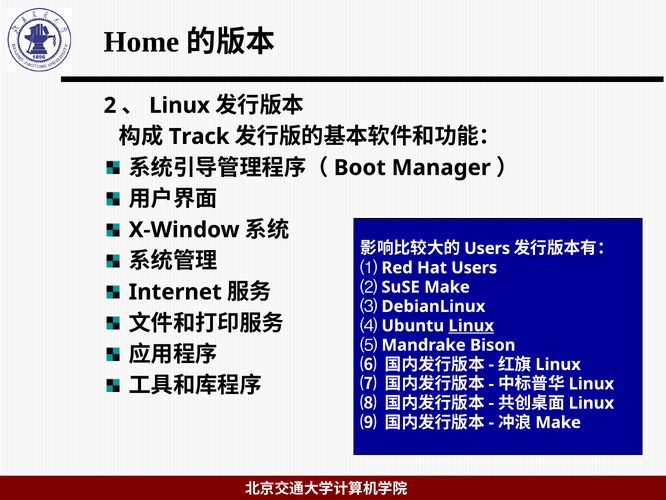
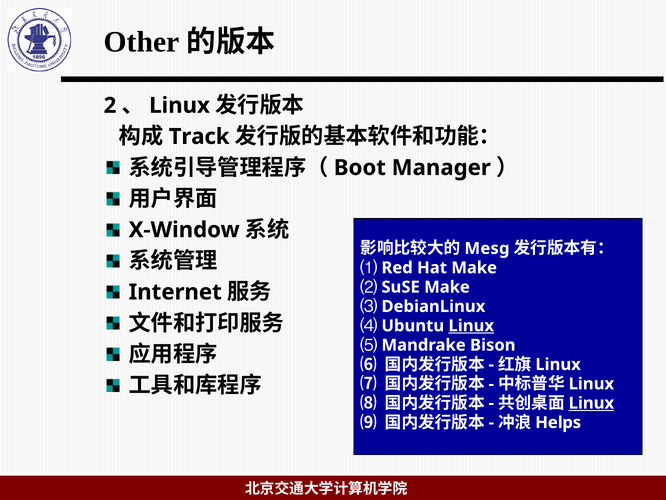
Home: Home -> Other (142, 42)
Users: Users -> Mesg (487, 248)
Hat Users: Users -> Make (474, 268)
Linux underline: none -> present (591, 403)
Make: Make -> Helps (558, 422)
